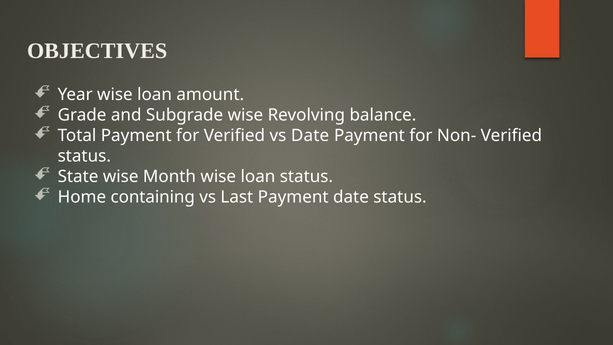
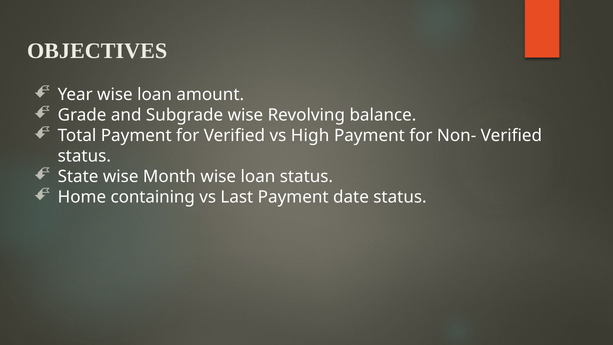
vs Date: Date -> High (310, 136)
